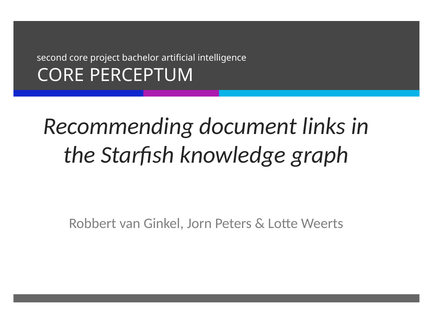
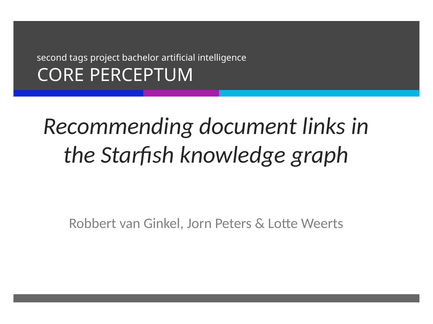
second core: core -> tags (79, 58)
